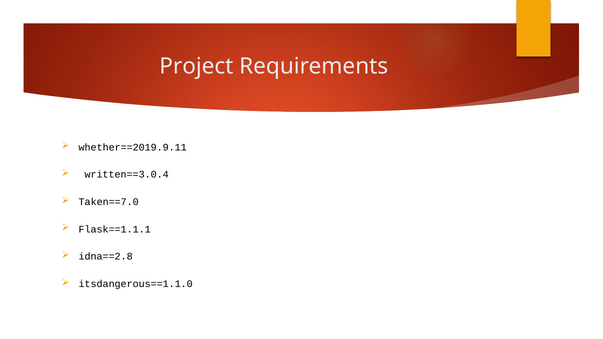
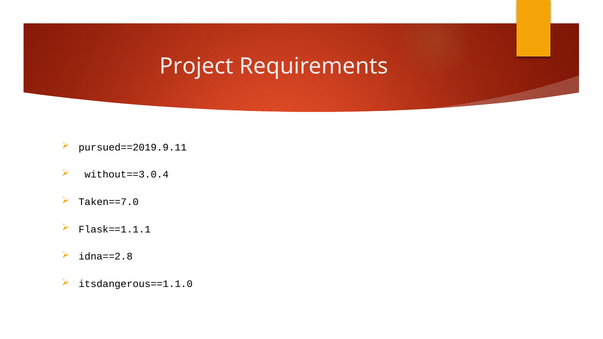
whether==2019.9.11: whether==2019.9.11 -> pursued==2019.9.11 (133, 147)
written==3.0.4: written==3.0.4 -> without==3.0.4 (127, 175)
